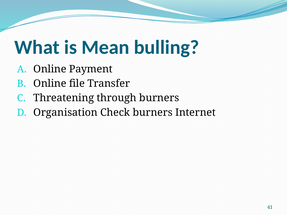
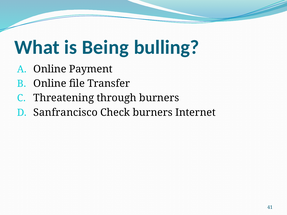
Mean: Mean -> Being (105, 47)
Organisation: Organisation -> Sanfrancisco (65, 113)
